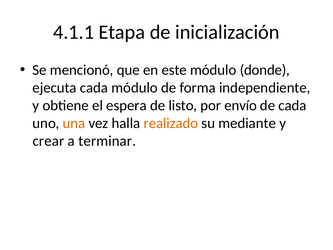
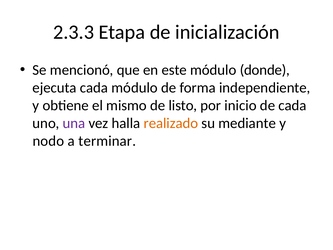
4.1.1: 4.1.1 -> 2.3.3 (74, 32)
espera: espera -> mismo (126, 105)
envío: envío -> inicio (241, 105)
una colour: orange -> purple (74, 123)
crear: crear -> nodo (48, 141)
